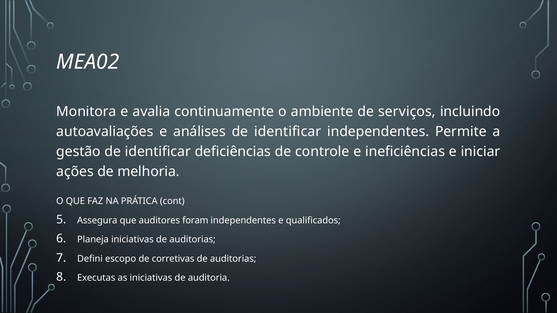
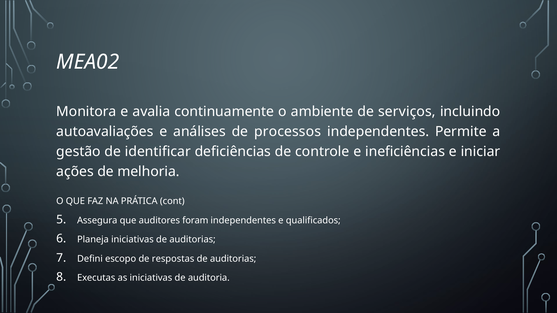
análises de identificar: identificar -> processos (288, 132)
corretivas: corretivas -> respostas (173, 259)
